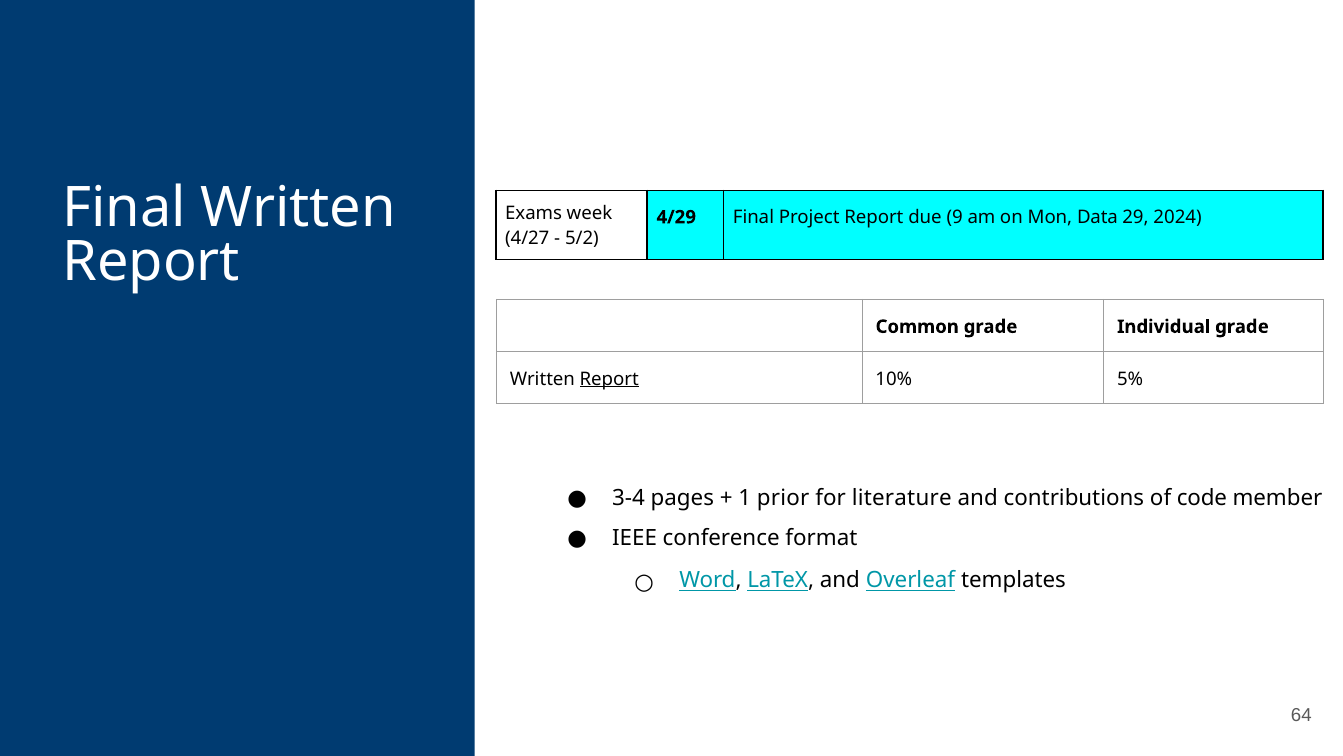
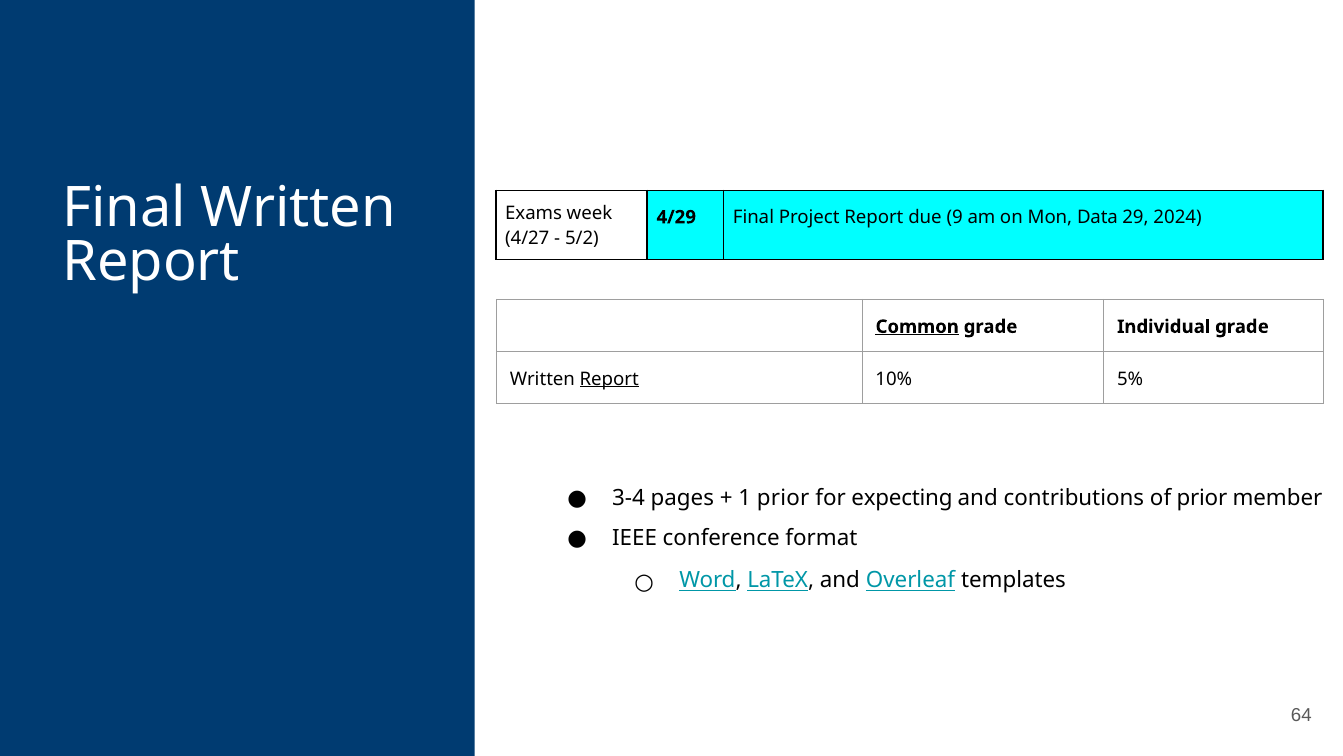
Common underline: none -> present (917, 326)
literature: literature -> expecting (902, 498)
of code: code -> prior (1202, 498)
